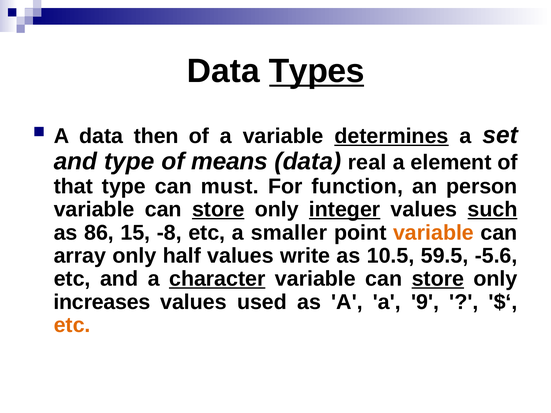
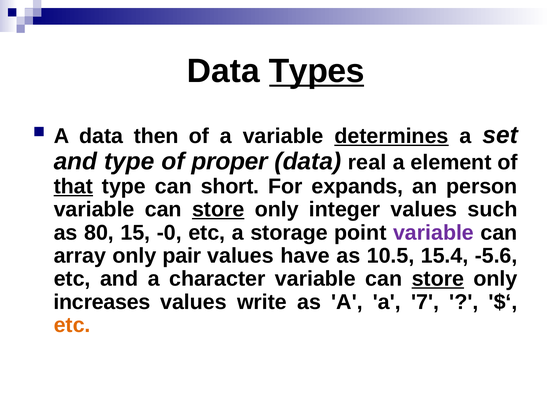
means: means -> proper (230, 162)
that underline: none -> present (73, 187)
must: must -> short (230, 187)
function: function -> expands (357, 187)
integer underline: present -> none (345, 210)
such underline: present -> none (493, 210)
86: 86 -> 80 (99, 233)
-8: -8 -> -0 (169, 233)
smaller: smaller -> storage (289, 233)
variable colour: orange -> purple (433, 233)
half: half -> pair (182, 256)
write: write -> have (305, 256)
59.5: 59.5 -> 15.4 (445, 256)
character underline: present -> none (217, 279)
used: used -> write (262, 302)
9: 9 -> 7 (425, 302)
